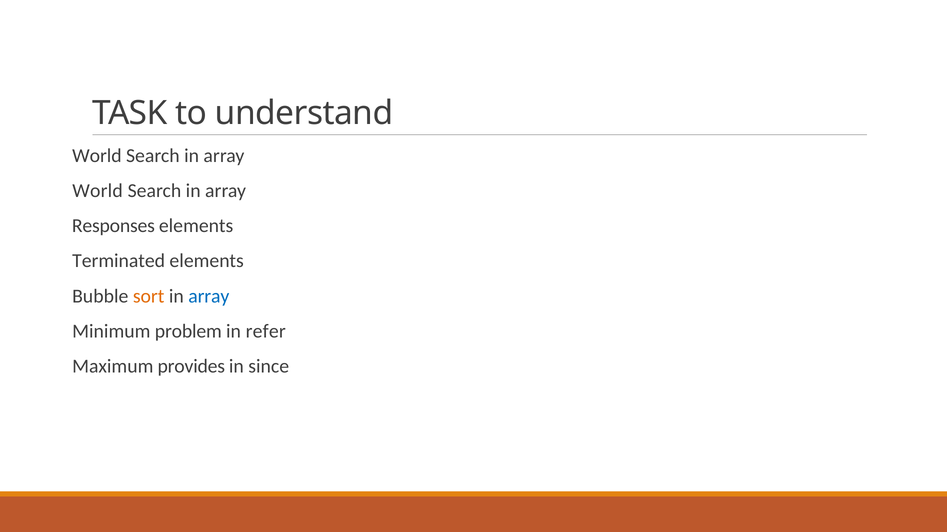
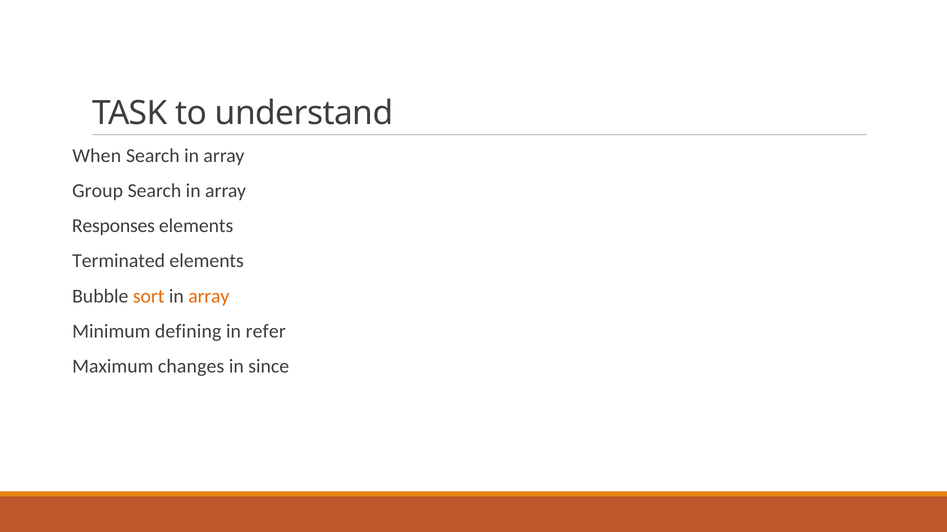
World: World -> When (97, 156)
World: World -> Group (98, 191)
array colour: blue -> orange (209, 296)
problem: problem -> defining (188, 331)
provides: provides -> changes (191, 367)
